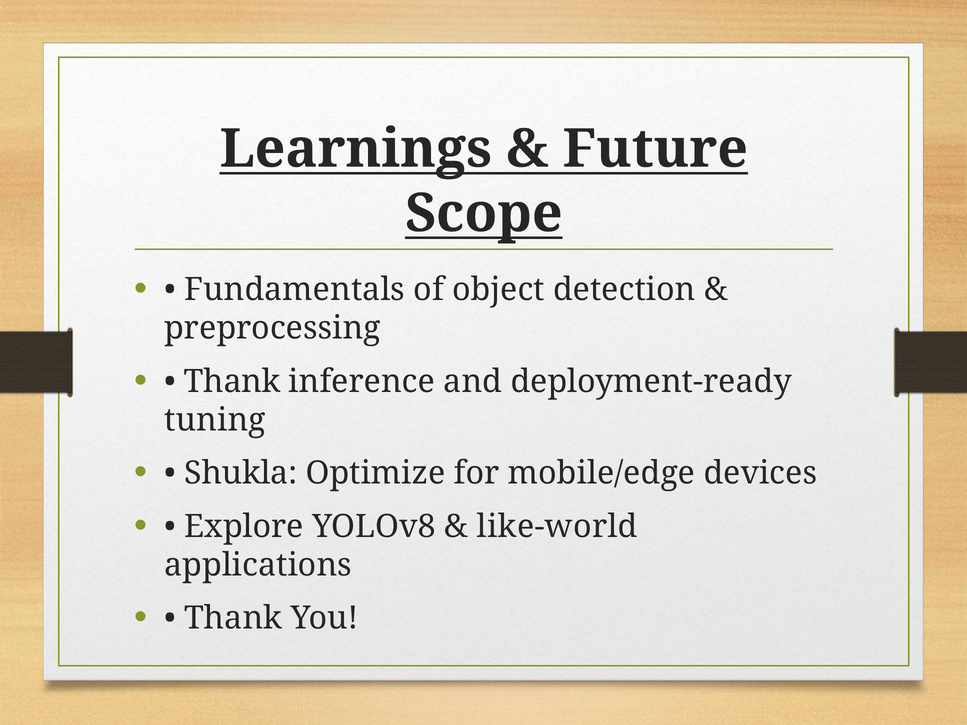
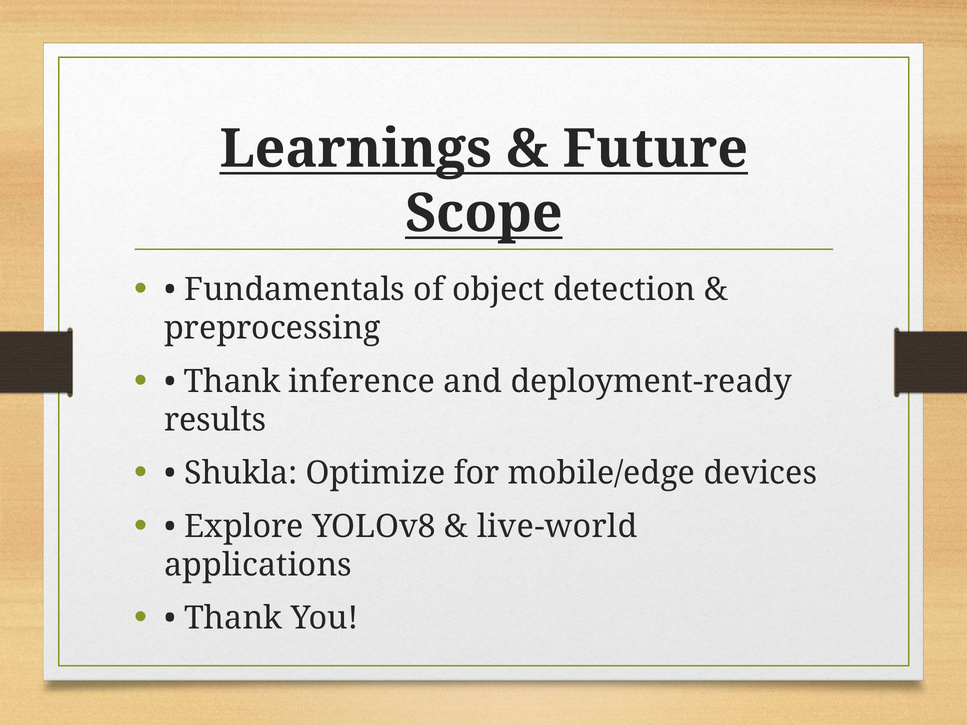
tuning: tuning -> results (215, 420)
like-world: like-world -> live-world (557, 527)
